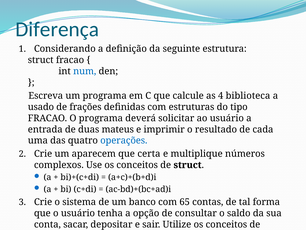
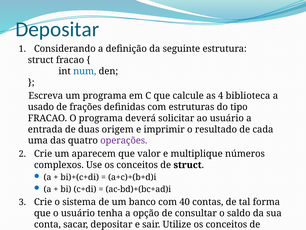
Diferença: Diferença -> Depositar (57, 29)
mateus: mateus -> origem (118, 129)
operações colour: blue -> purple (124, 140)
certa: certa -> valor (149, 153)
65: 65 -> 40 (185, 202)
